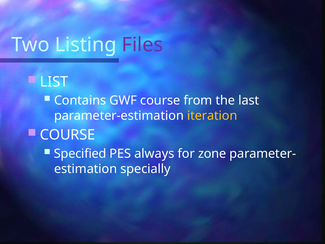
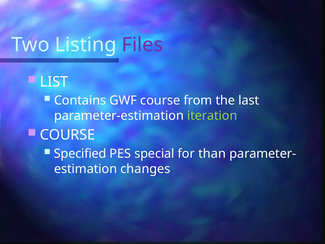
iteration colour: yellow -> light green (212, 116)
always: always -> special (154, 153)
zone: zone -> than (212, 153)
specially: specially -> changes (145, 169)
